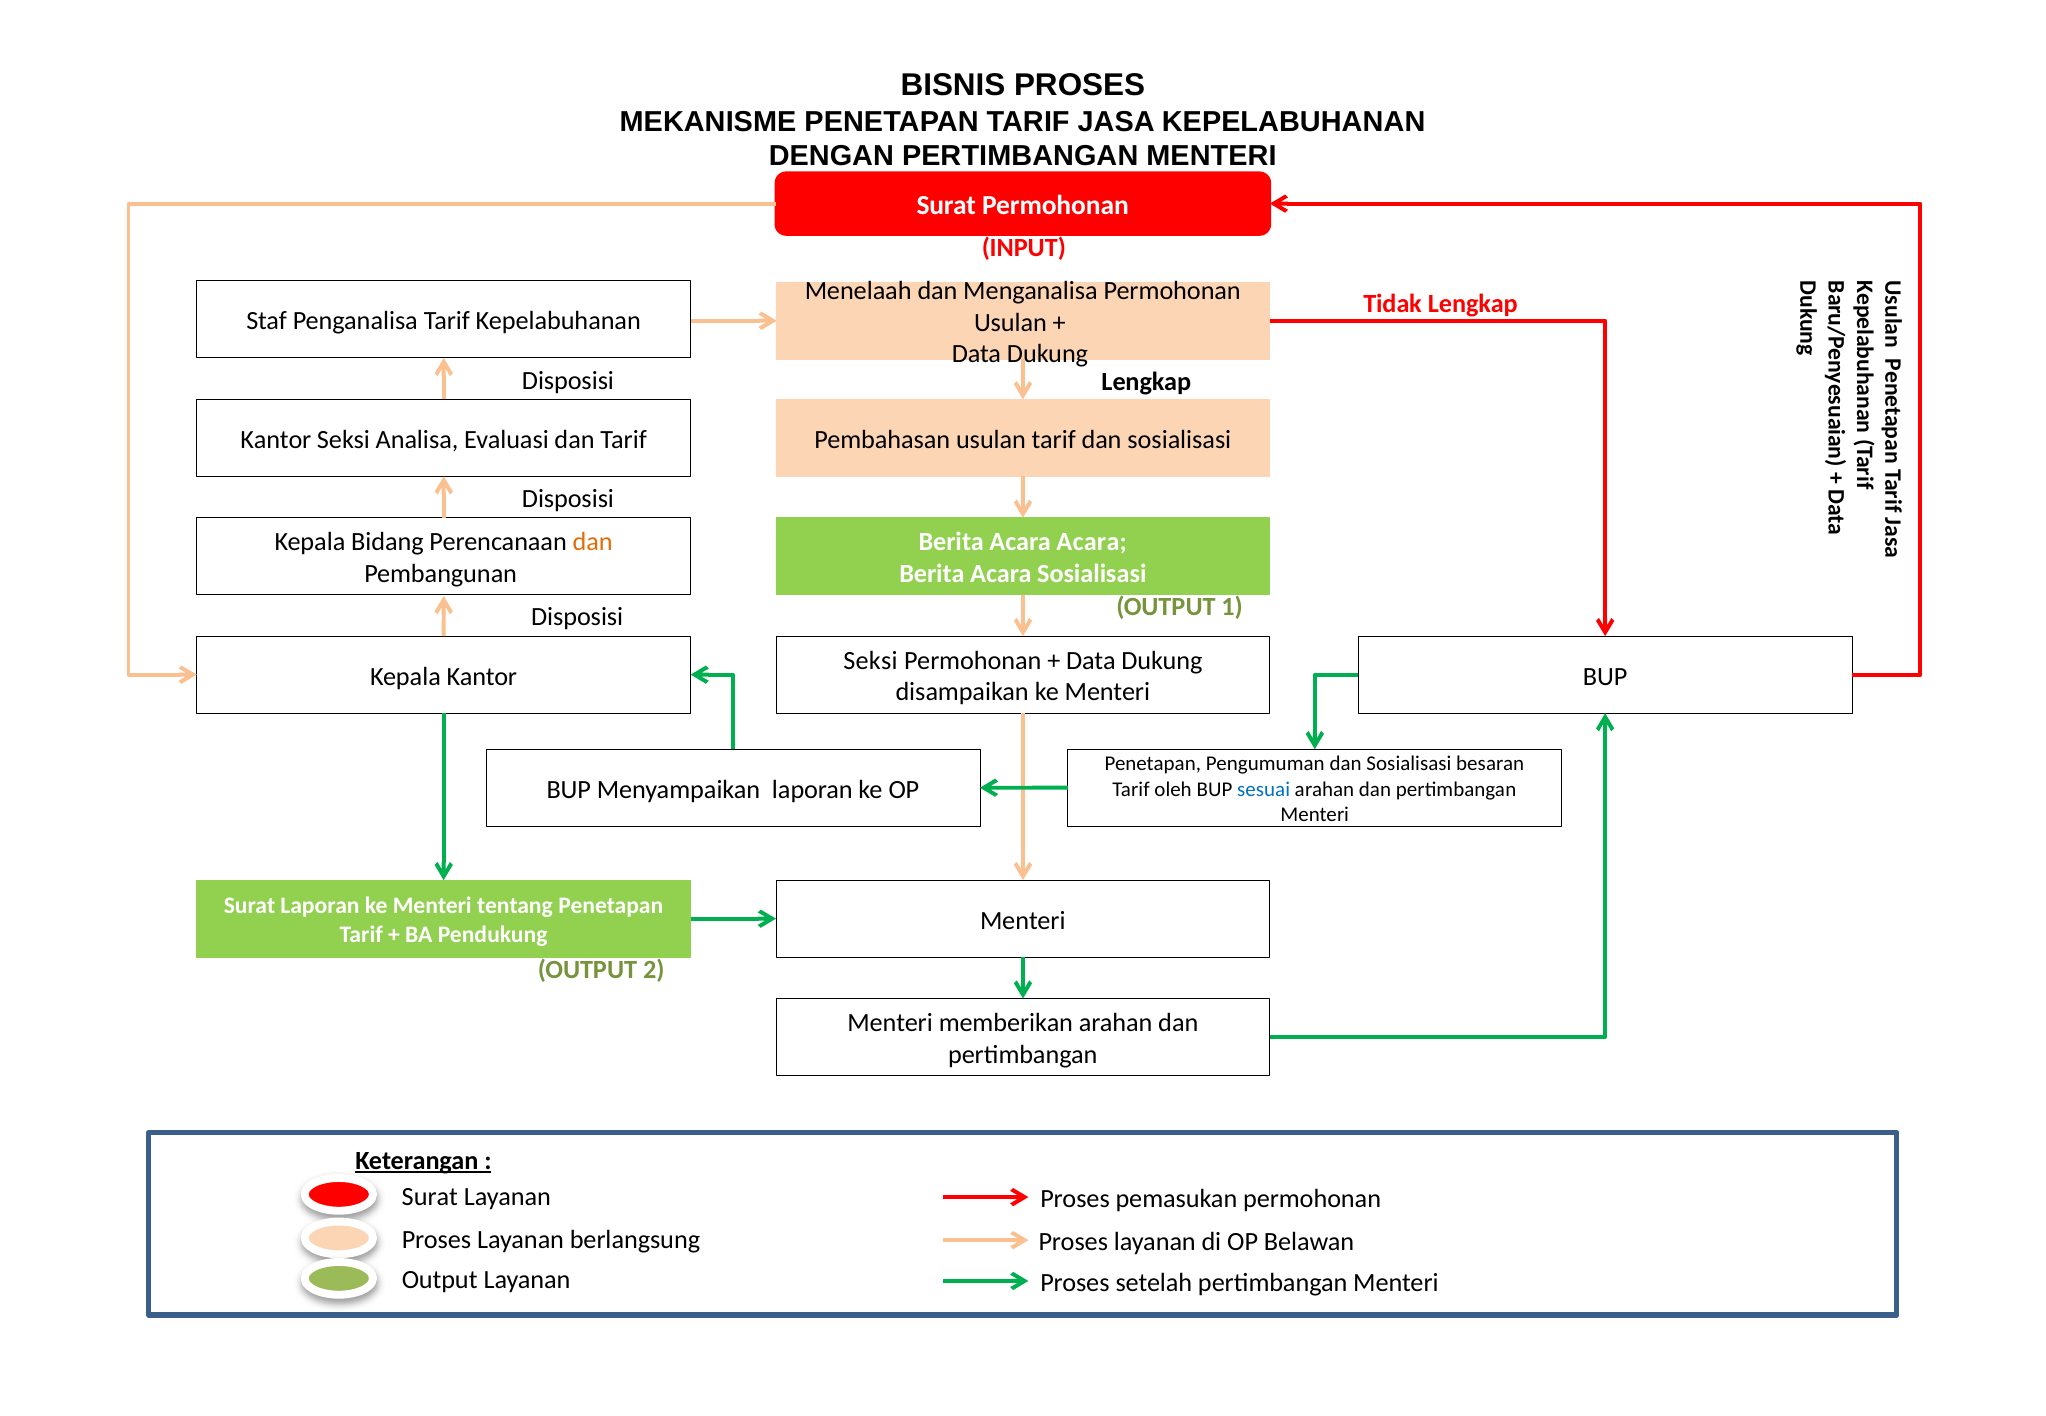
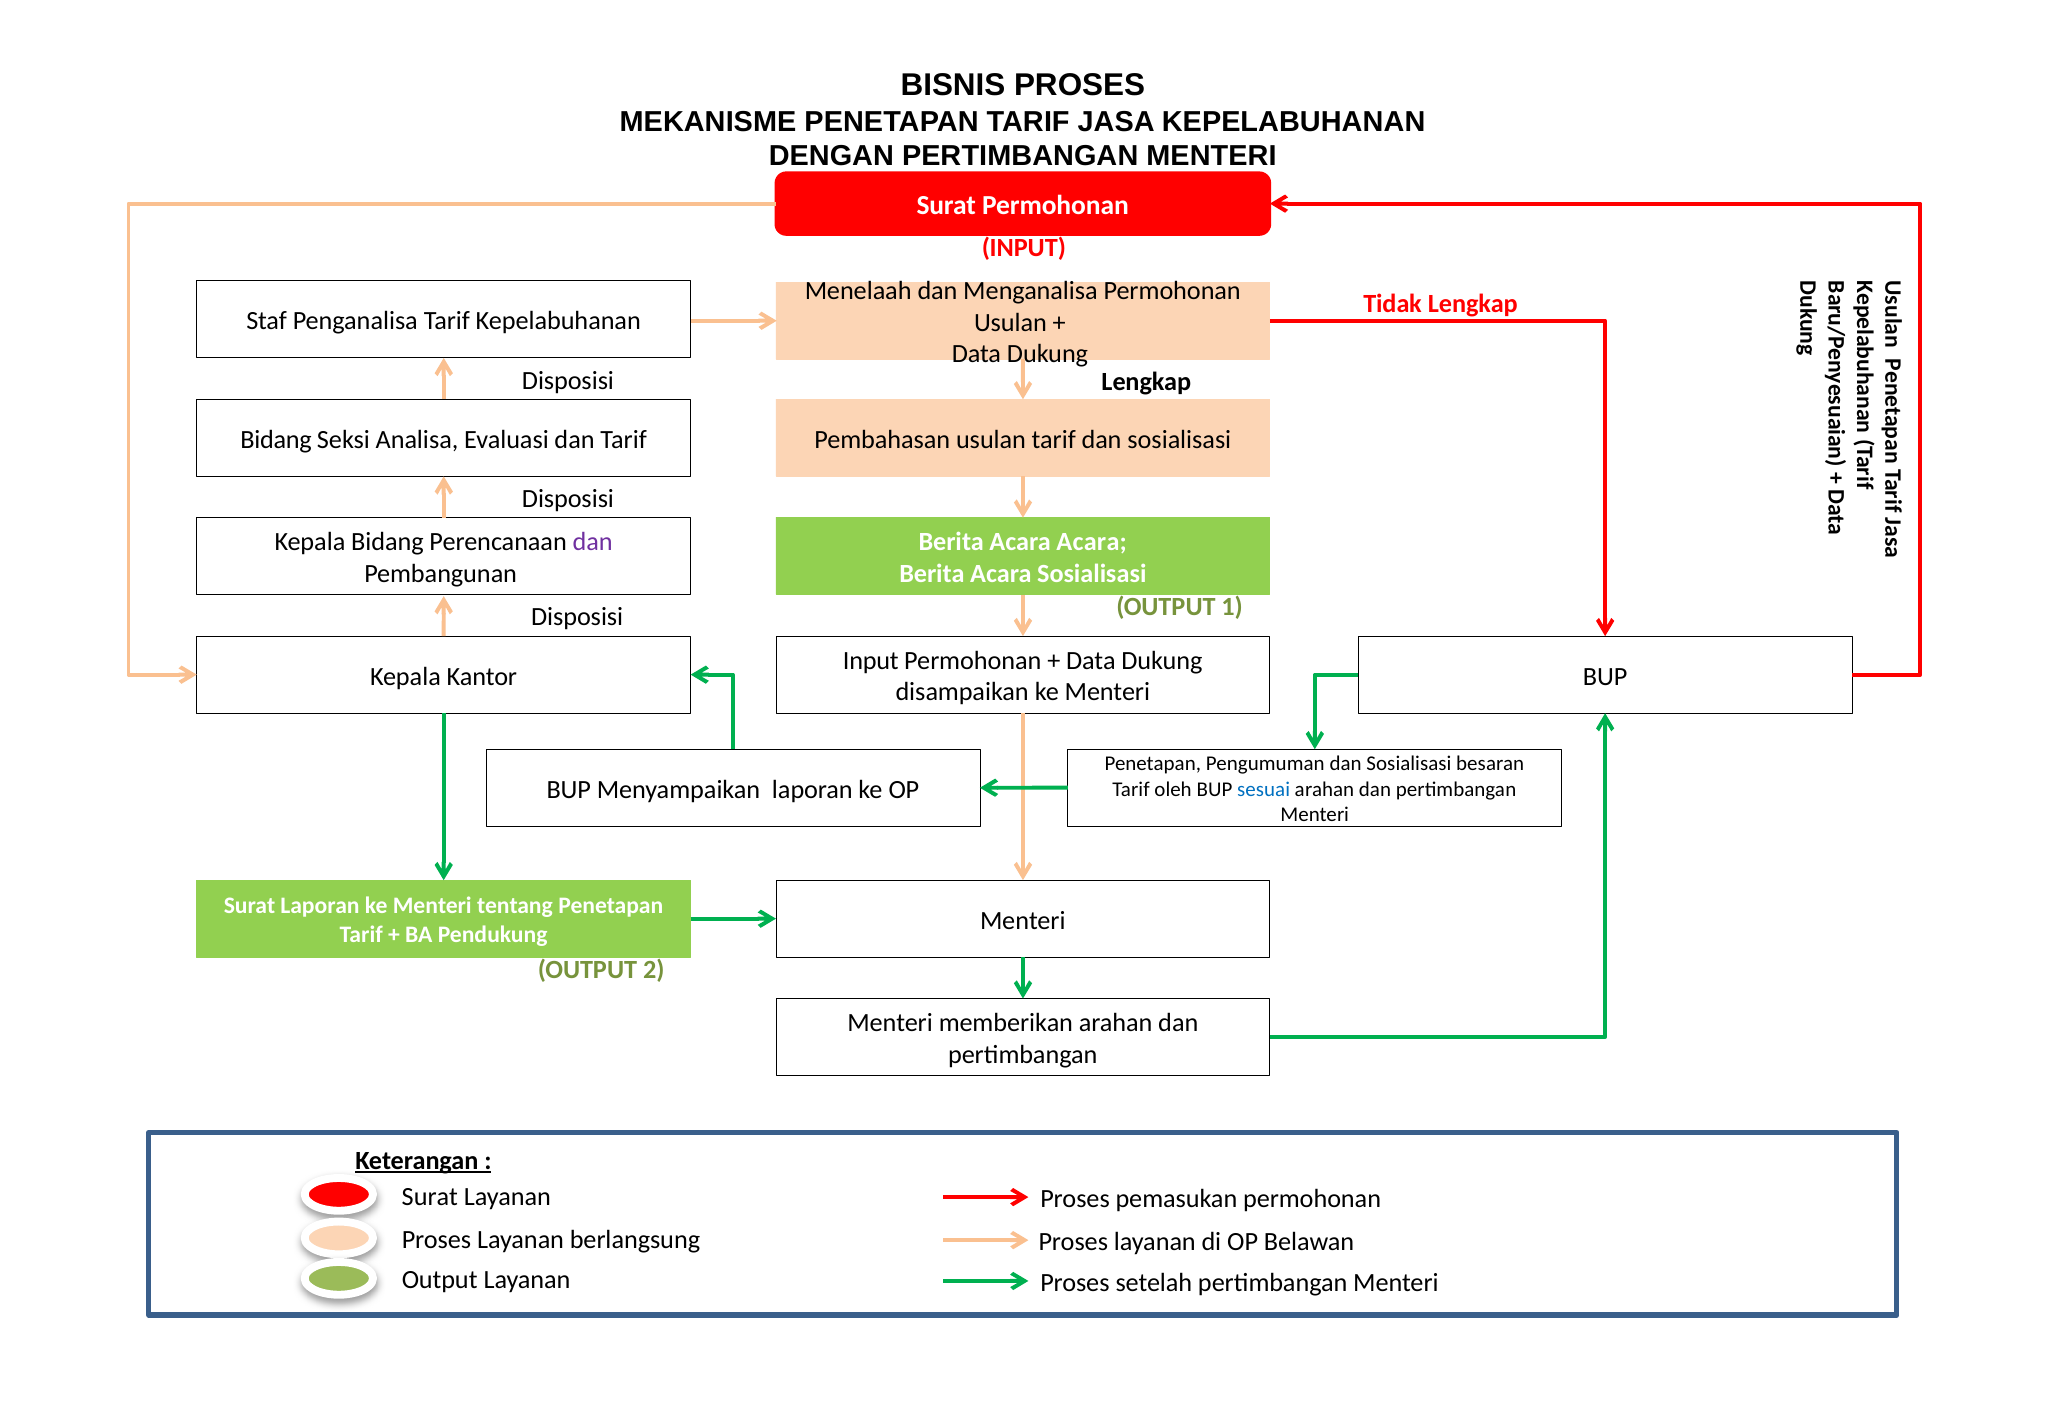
Kantor: Kantor -> Bidang (276, 440)
dan colour: orange -> purple (593, 542)
Seksi: Seksi -> Input (871, 661)
